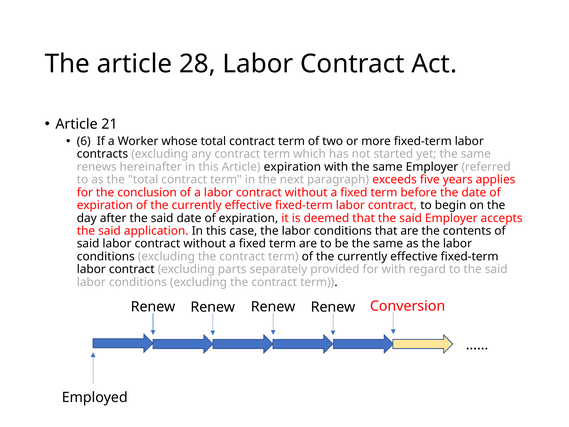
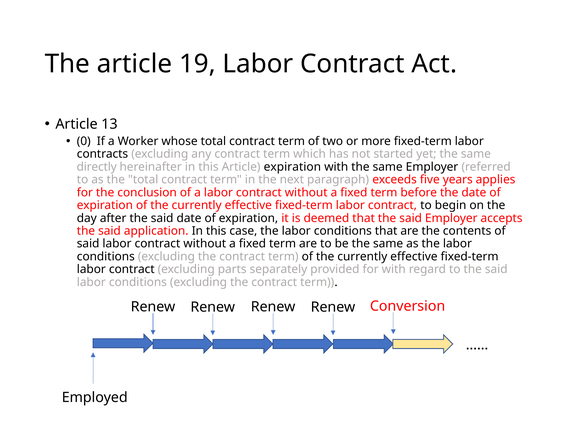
28: 28 -> 19 (197, 64)
21: 21 -> 13 (109, 124)
6: 6 -> 0 (84, 141)
renews: renews -> directly (97, 167)
